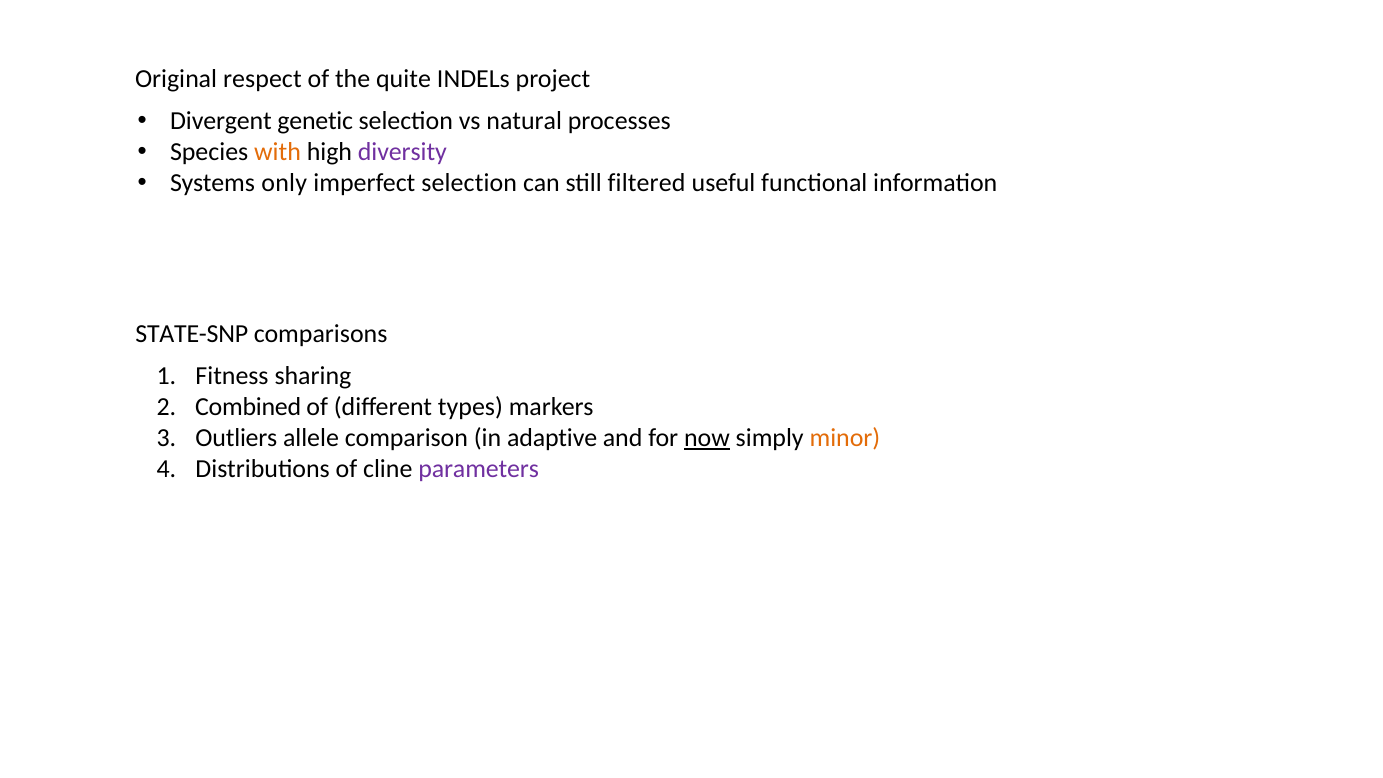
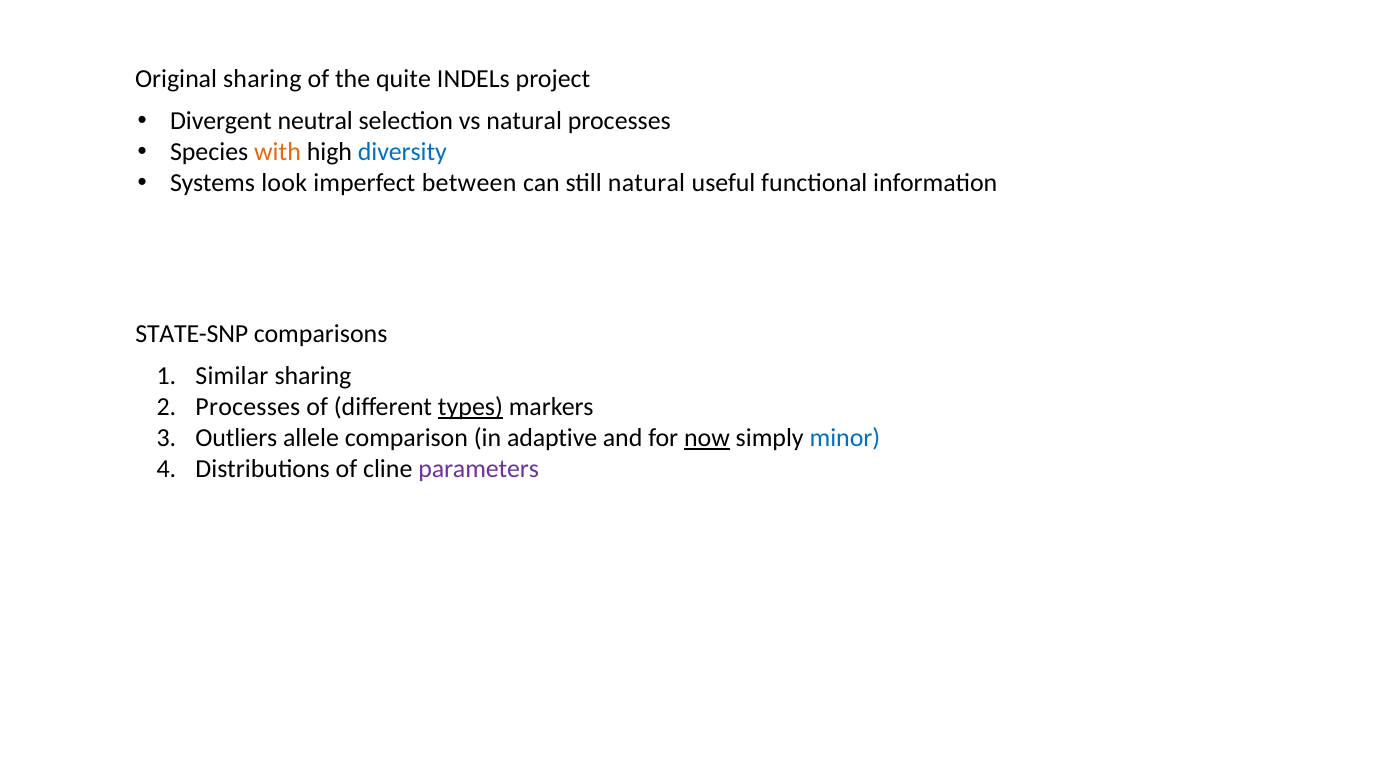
Original respect: respect -> sharing (262, 79)
genetic: genetic -> neutral (315, 121)
diversity colour: purple -> blue (402, 152)
only: only -> look (284, 183)
imperfect selection: selection -> between (469, 183)
still filtered: filtered -> natural (647, 183)
Fitness: Fitness -> Similar (232, 376)
Combined: Combined -> Processes (248, 407)
types underline: none -> present (470, 407)
minor colour: orange -> blue (845, 438)
